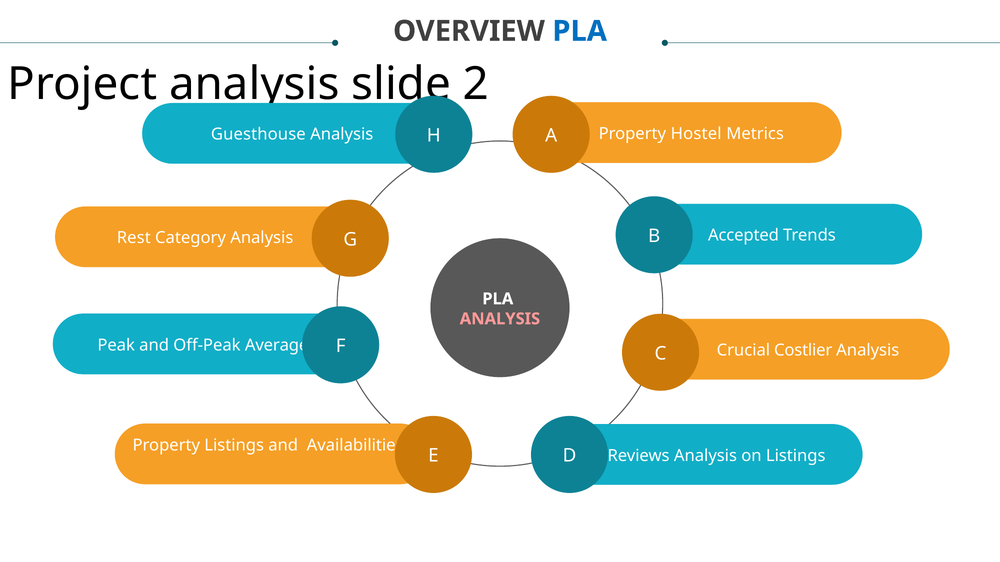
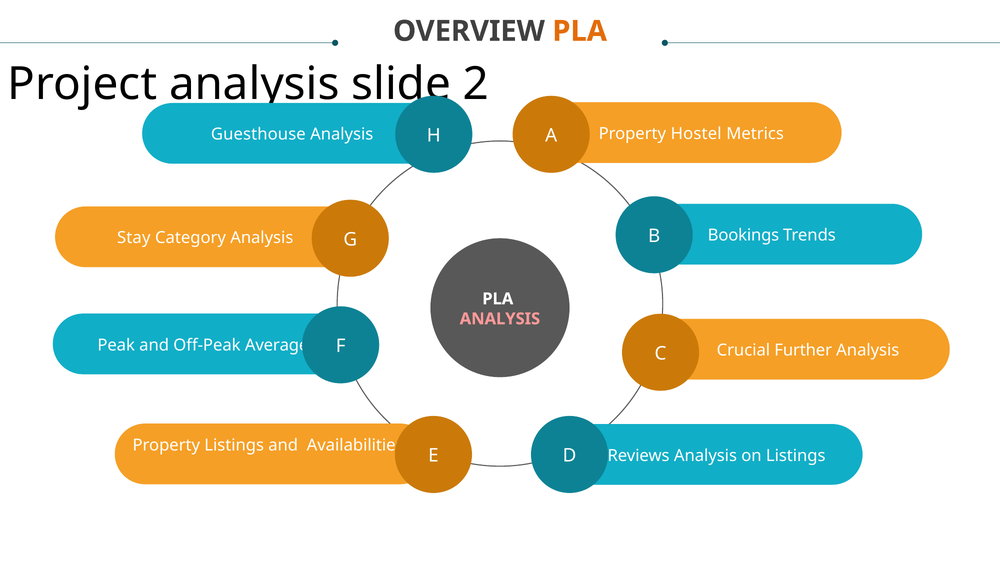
PLA colour: blue -> orange (580, 31)
Accepted: Accepted -> Bookings (743, 236)
Rest: Rest -> Stay (134, 238)
Costlier: Costlier -> Further (803, 351)
